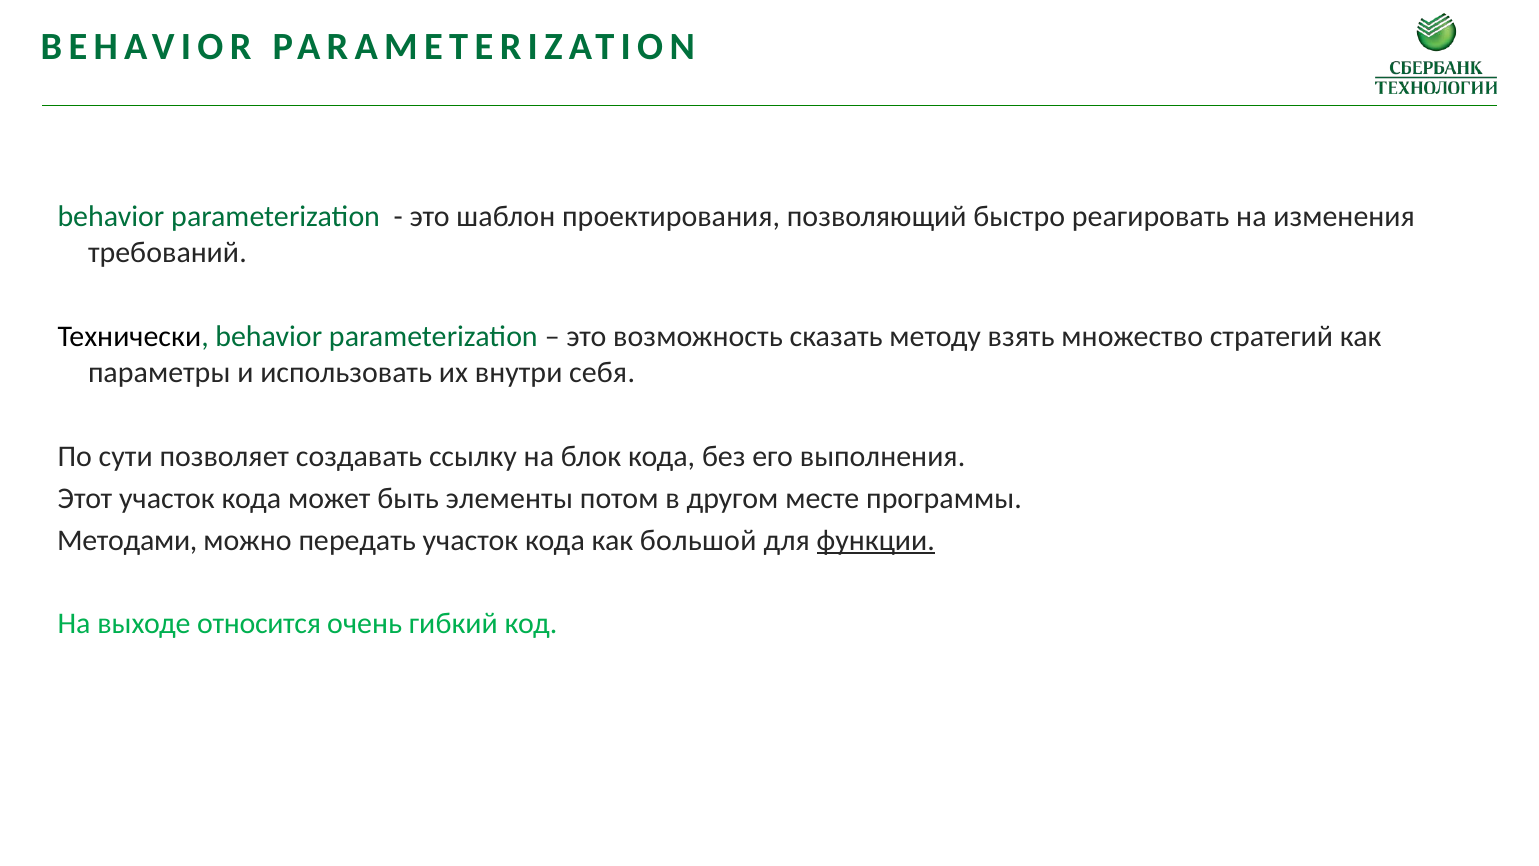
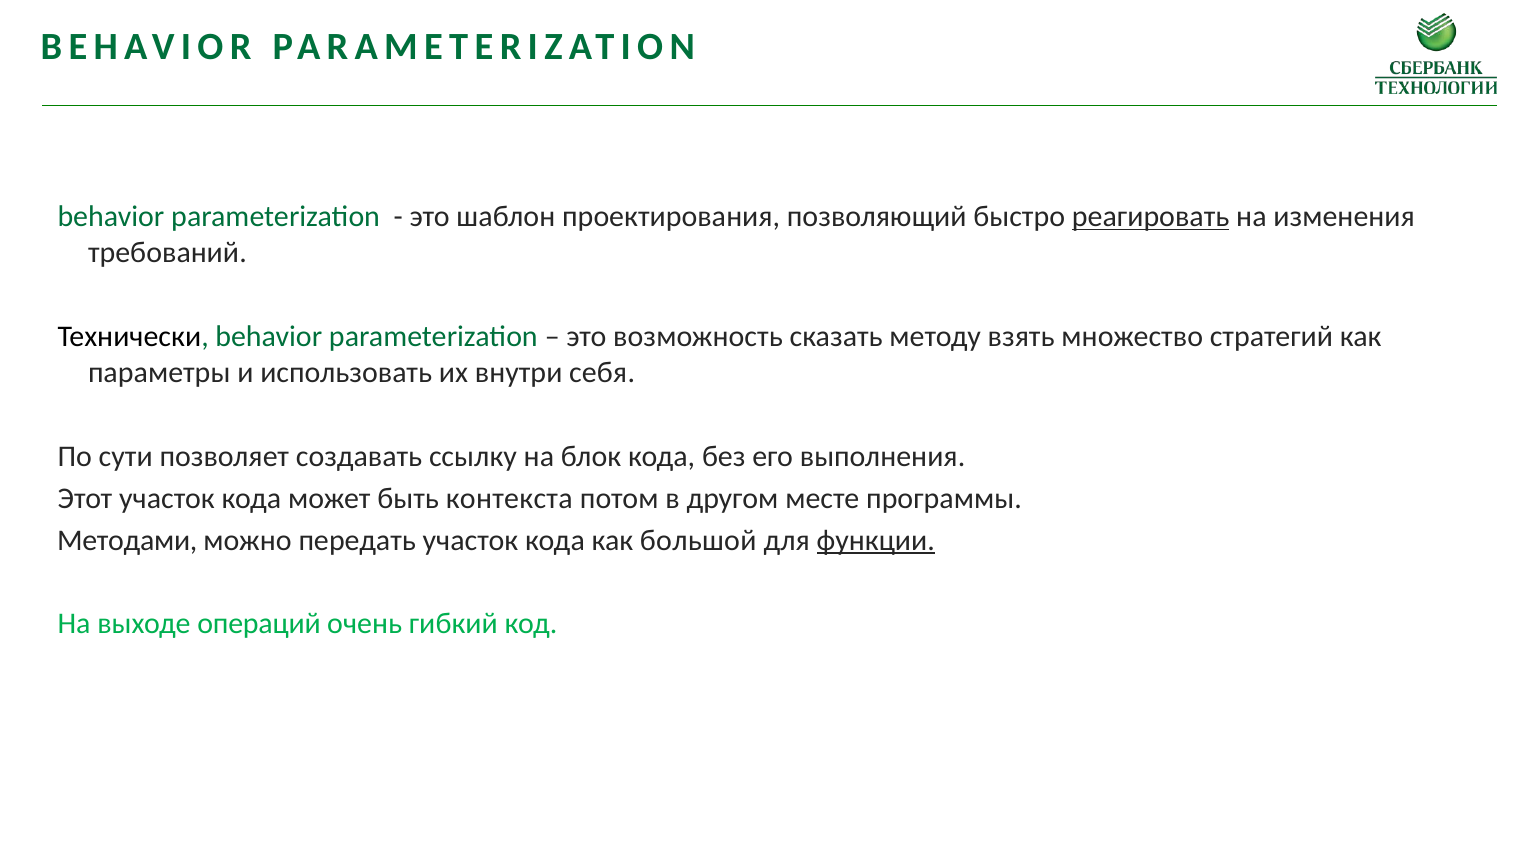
реагировать underline: none -> present (1151, 217)
элементы: элементы -> контекста (509, 498)
относится: относится -> операций (259, 624)
